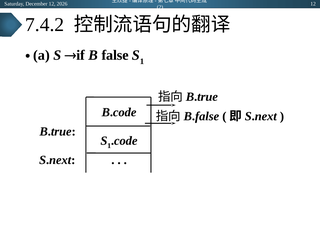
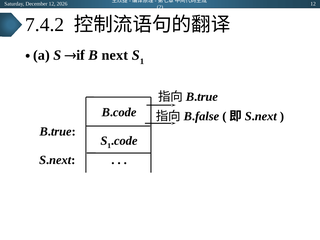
false: false -> next (115, 55)
